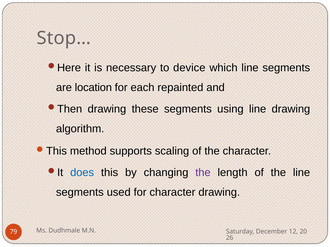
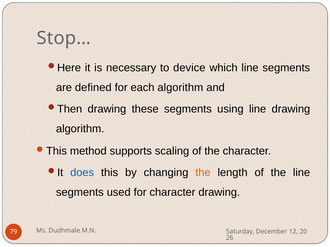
location: location -> defined (93, 88)
each repainted: repainted -> algorithm (180, 88)
the colour: purple -> orange (203, 173)
